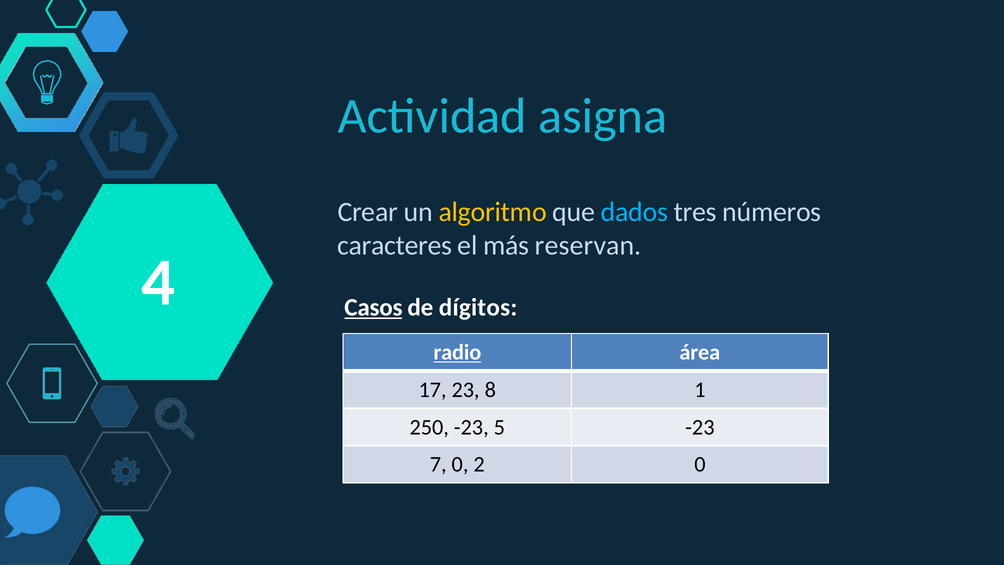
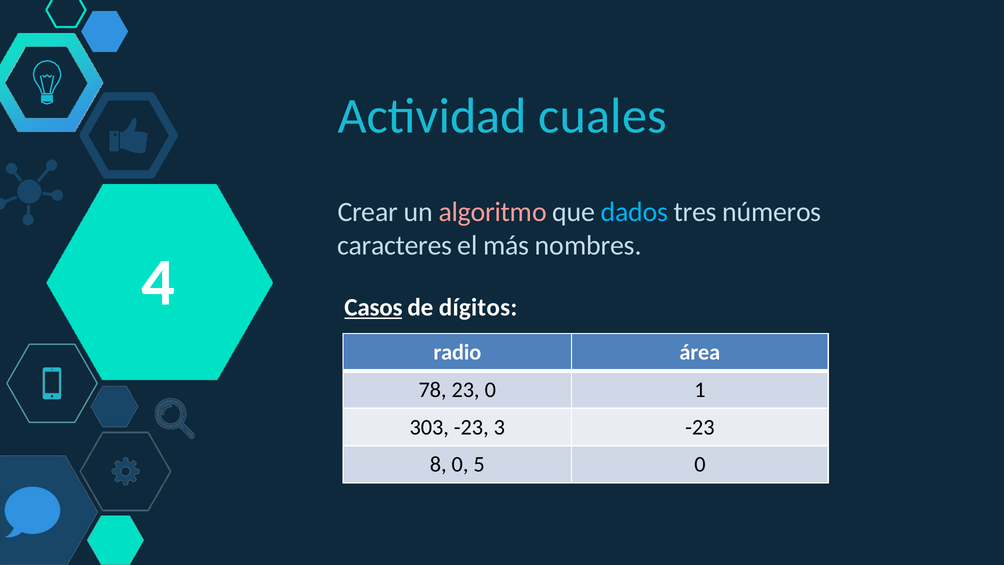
asigna: asigna -> cuales (603, 116)
algoritmo colour: yellow -> pink (493, 212)
reservan: reservan -> nombres (588, 245)
radio underline: present -> none (457, 352)
17: 17 -> 78 (433, 390)
23 8: 8 -> 0 (490, 390)
250: 250 -> 303 (429, 427)
5: 5 -> 3 (499, 427)
7: 7 -> 8 (438, 464)
2: 2 -> 5 (479, 464)
